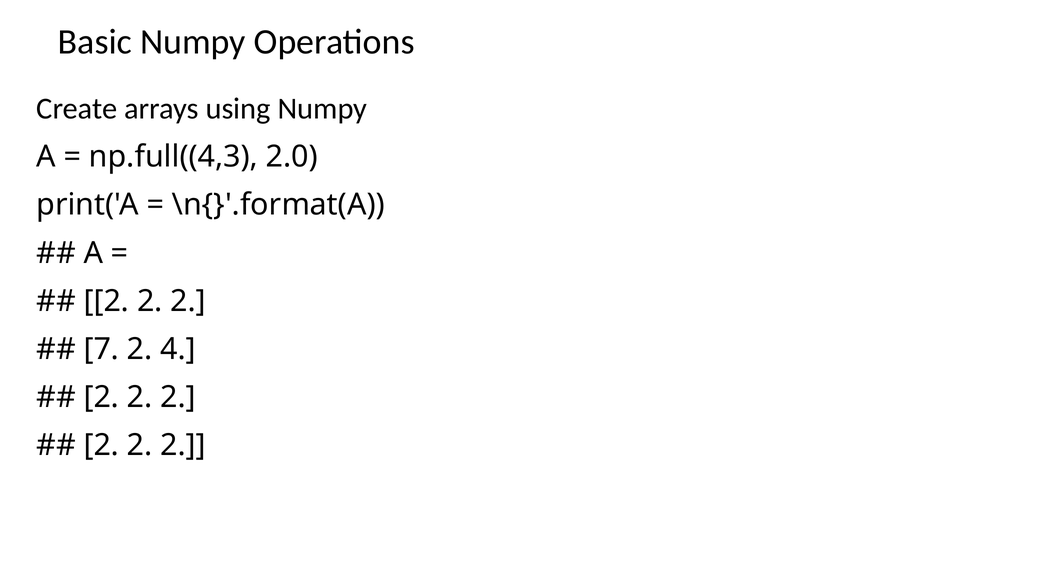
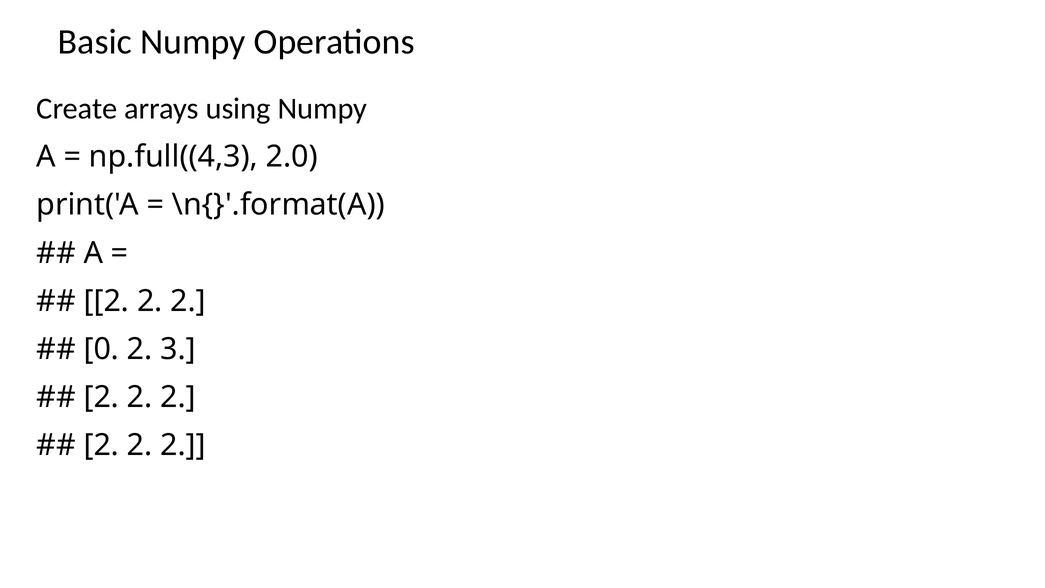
7: 7 -> 0 (101, 349)
4: 4 -> 3 (178, 349)
